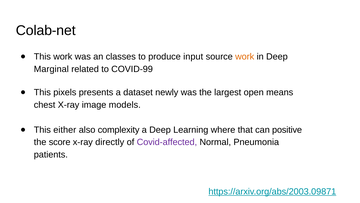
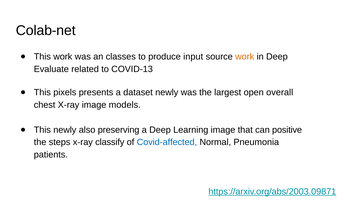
Marginal: Marginal -> Evaluate (51, 69)
COVID-99: COVID-99 -> COVID-13 (132, 69)
means: means -> overall (280, 92)
This either: either -> newly (65, 129)
complexity: complexity -> preserving (119, 129)
Learning where: where -> image (223, 129)
score: score -> steps (60, 142)
directly: directly -> classify (110, 142)
Covid-affected colour: purple -> blue (167, 142)
